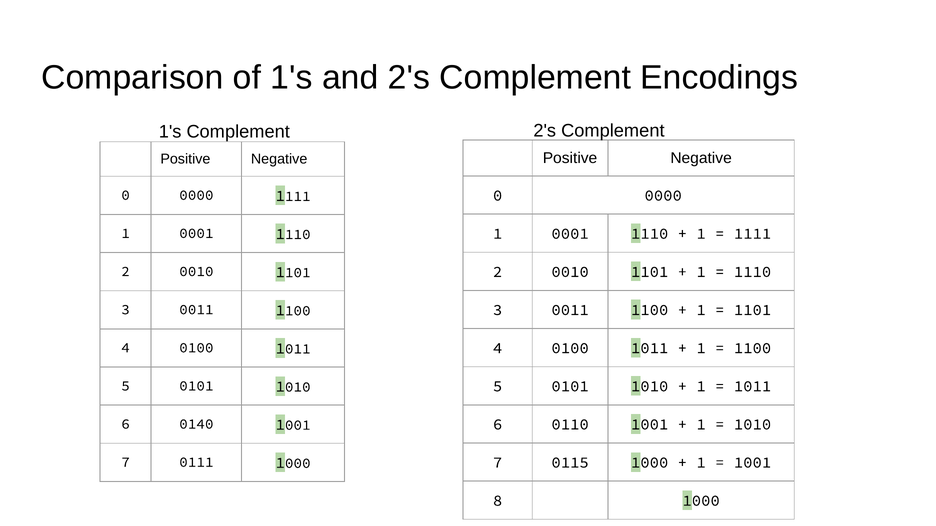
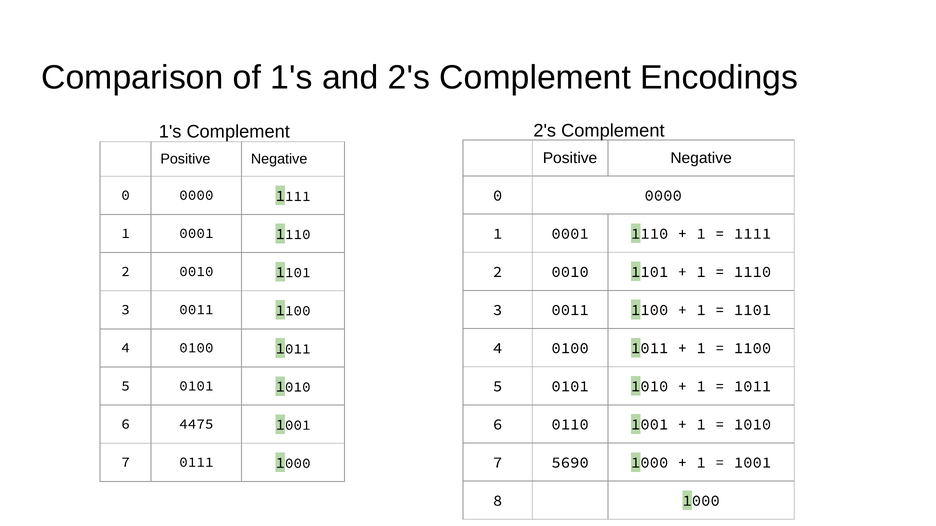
0140: 0140 -> 4475 (196, 424)
0115: 0115 -> 5690 (570, 463)
